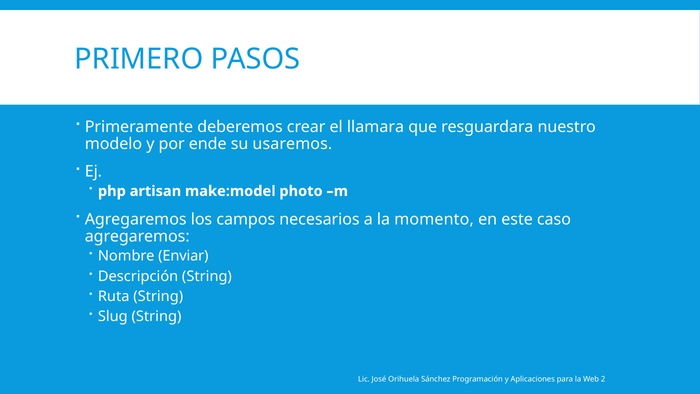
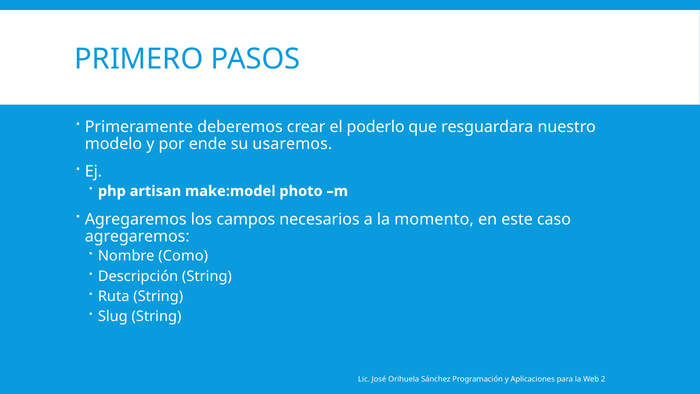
llamara: llamara -> poderlo (376, 127)
Enviar: Enviar -> Como (183, 256)
